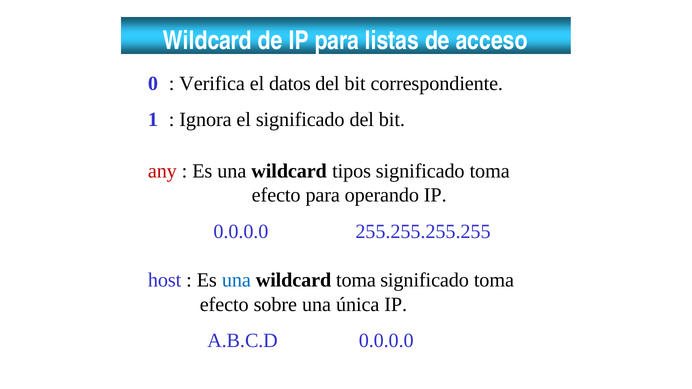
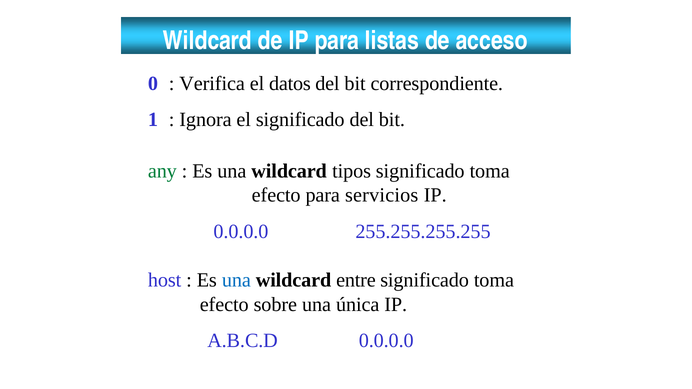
any colour: red -> green (162, 171)
operando: operando -> servicios (382, 195)
wildcard toma: toma -> entre (356, 280)
